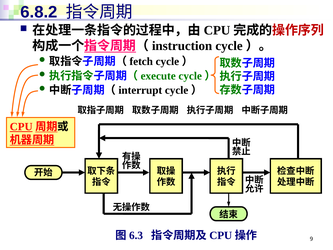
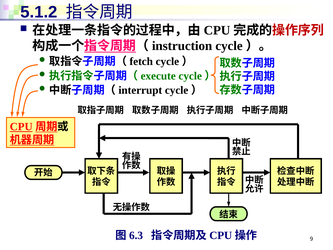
6.8.2: 6.8.2 -> 5.1.2 (39, 12)
